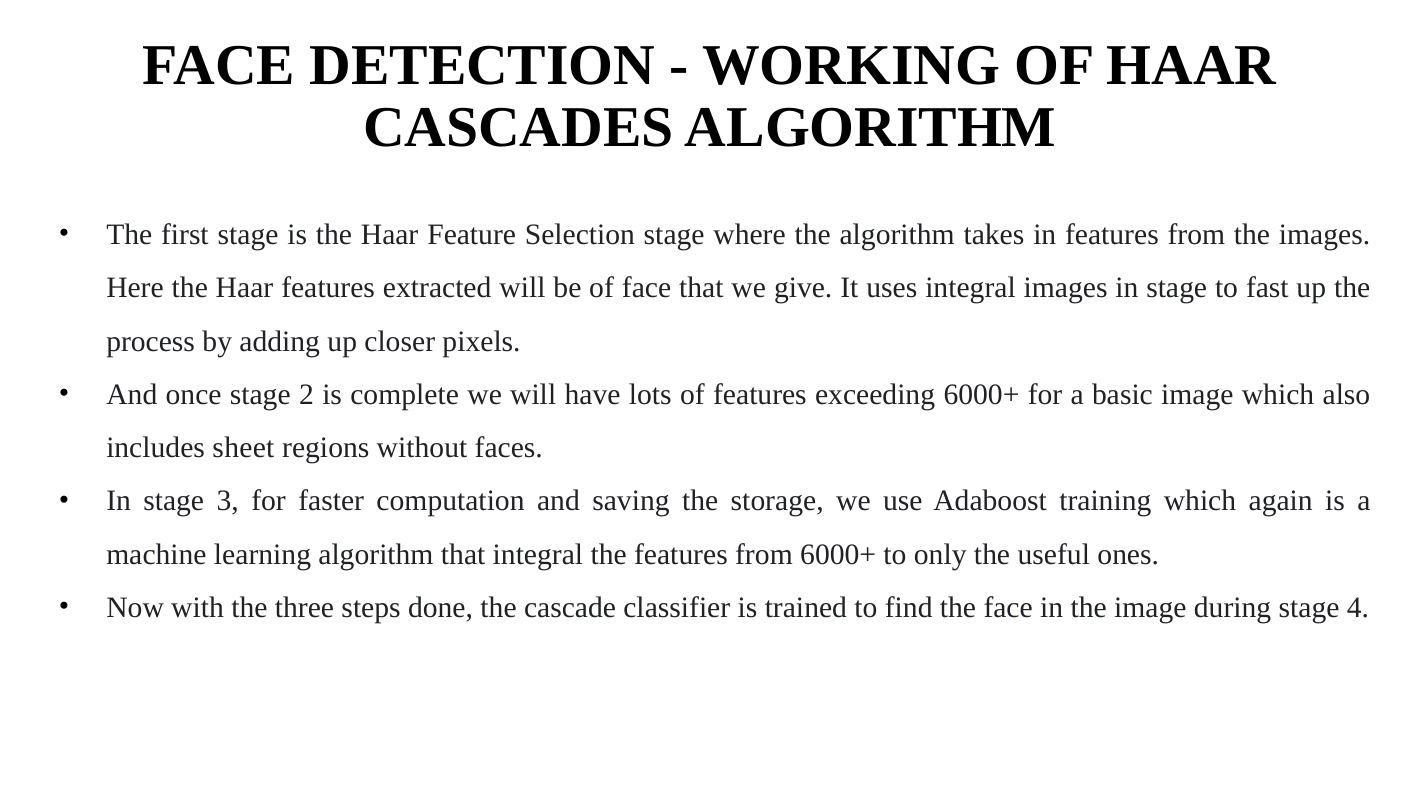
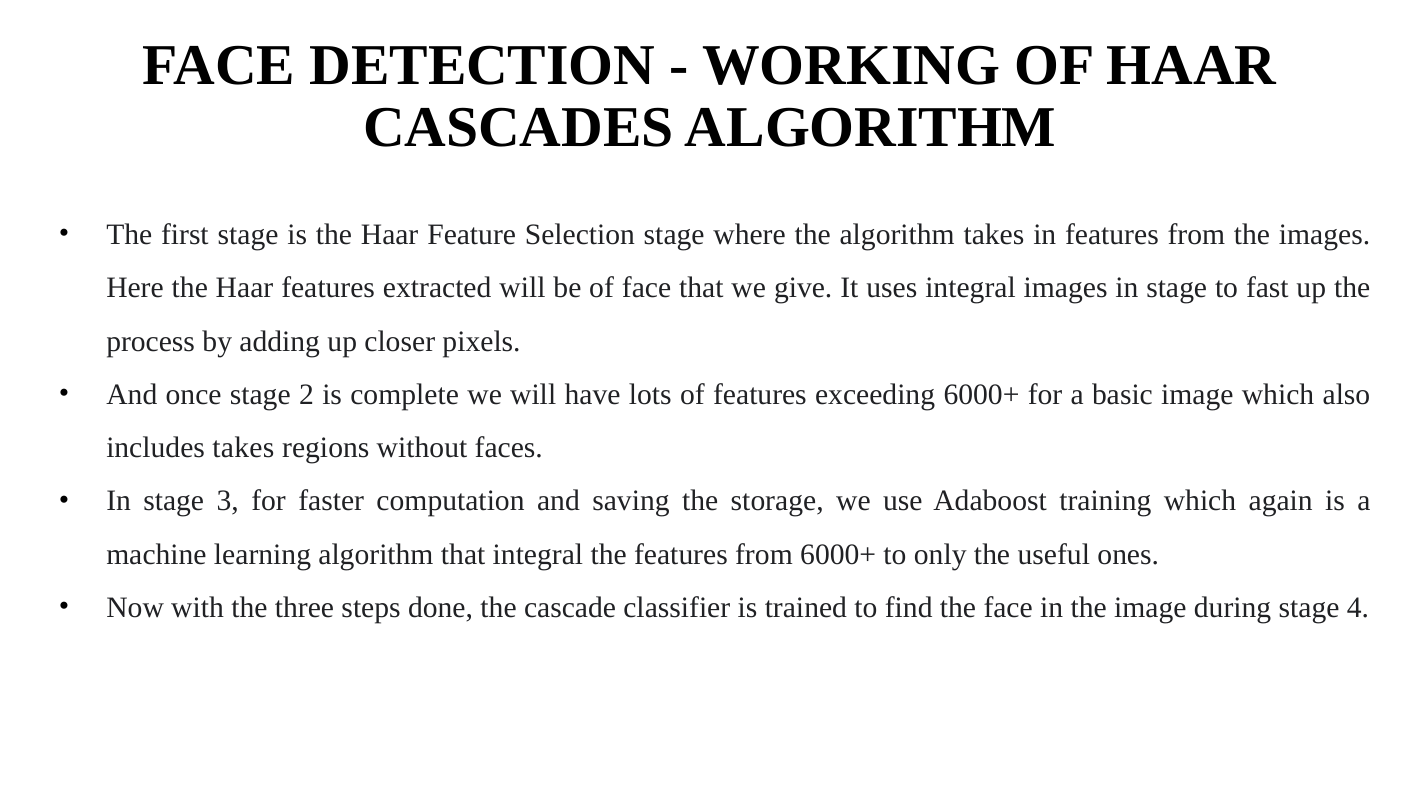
includes sheet: sheet -> takes (243, 448)
